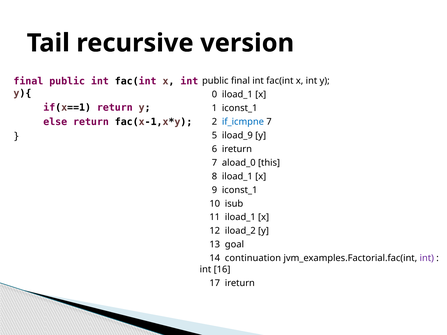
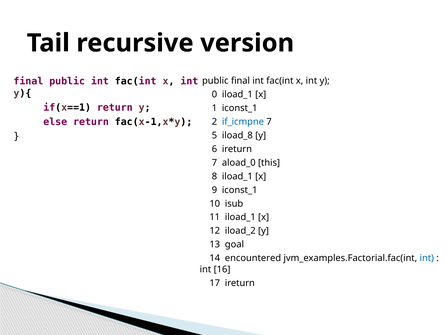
iload_9: iload_9 -> iload_8 (237, 135)
continuation: continuation -> encountered (253, 258)
int colour: purple -> blue (427, 258)
